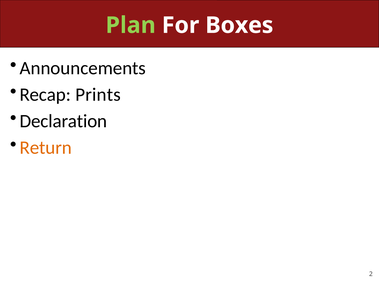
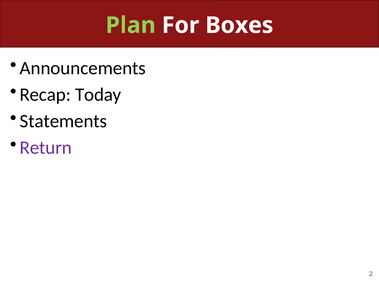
Prints: Prints -> Today (98, 95)
Declaration: Declaration -> Statements (63, 121)
Return colour: orange -> purple (46, 148)
